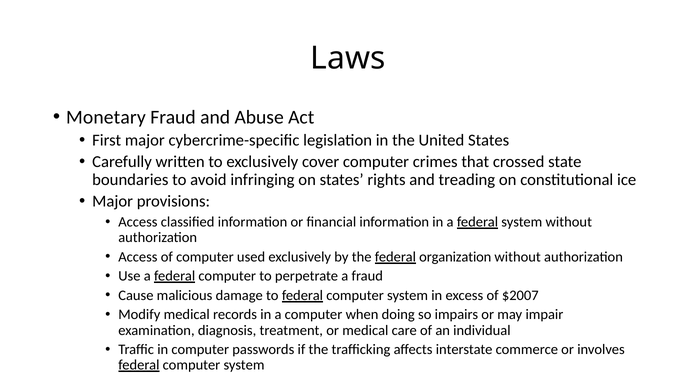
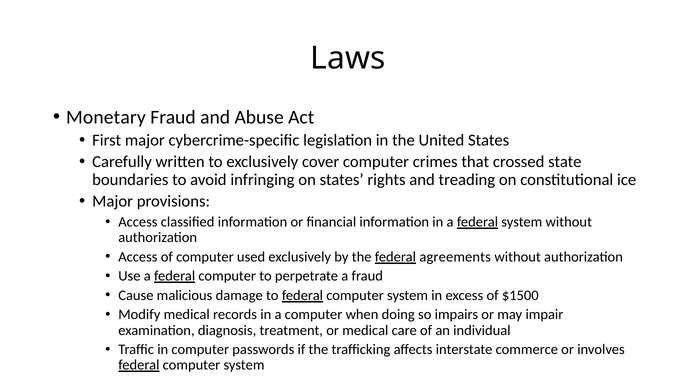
organization: organization -> agreements (455, 257)
$2007: $2007 -> $1500 (520, 296)
